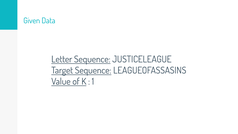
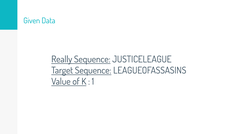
Letter: Letter -> Really (62, 59)
